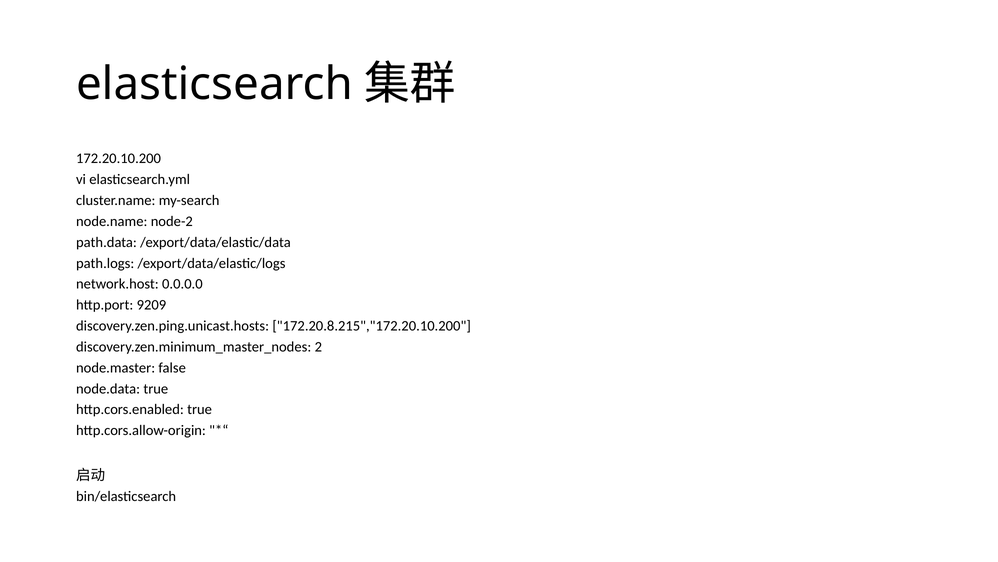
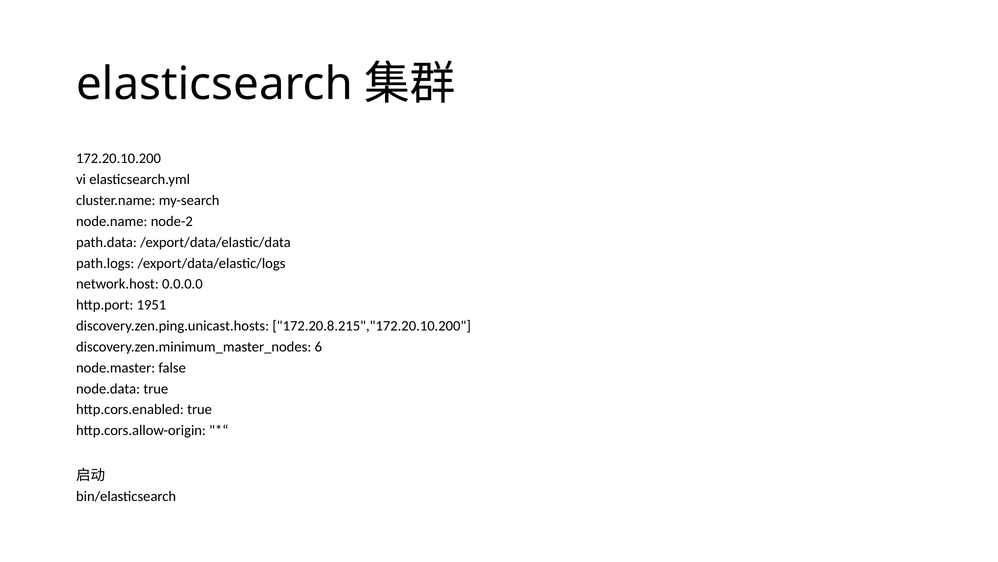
9209: 9209 -> 1951 (151, 305)
2: 2 -> 6 (318, 346)
